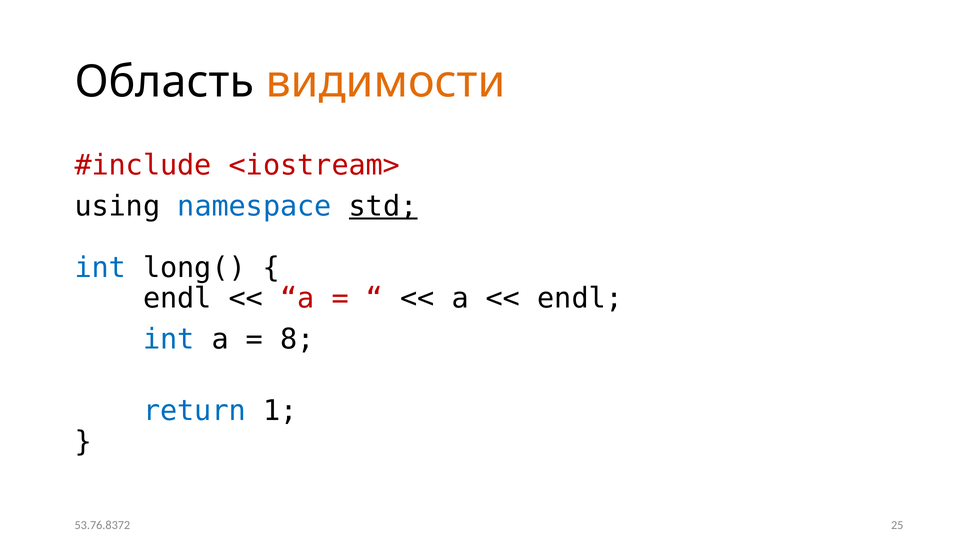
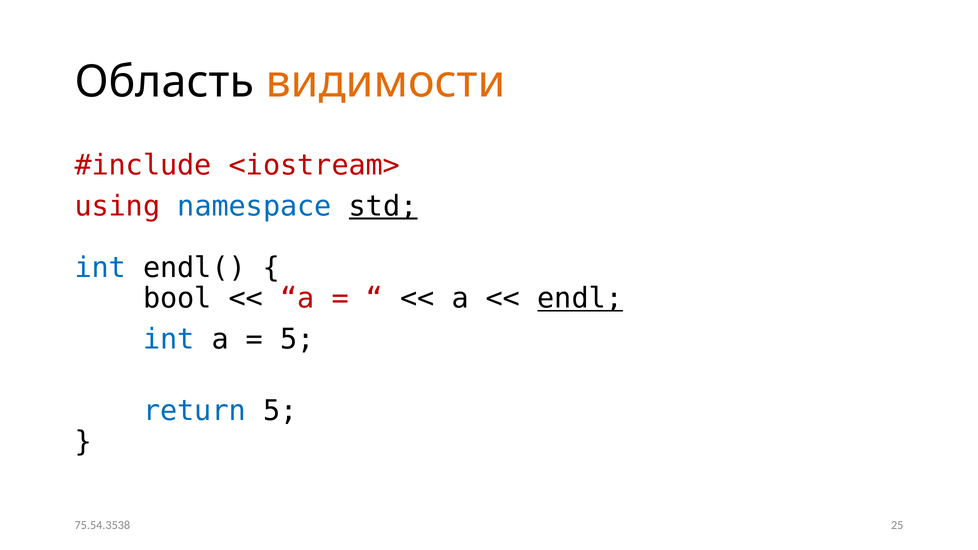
using colour: black -> red (117, 206)
long(: long( -> endl( (194, 268)
endl: endl -> bool (177, 299)
endl underline: none -> present (580, 299)
8: 8 -> 5 (297, 339)
return 1: 1 -> 5 (280, 411)
53.76.8372: 53.76.8372 -> 75.54.3538 (102, 525)
